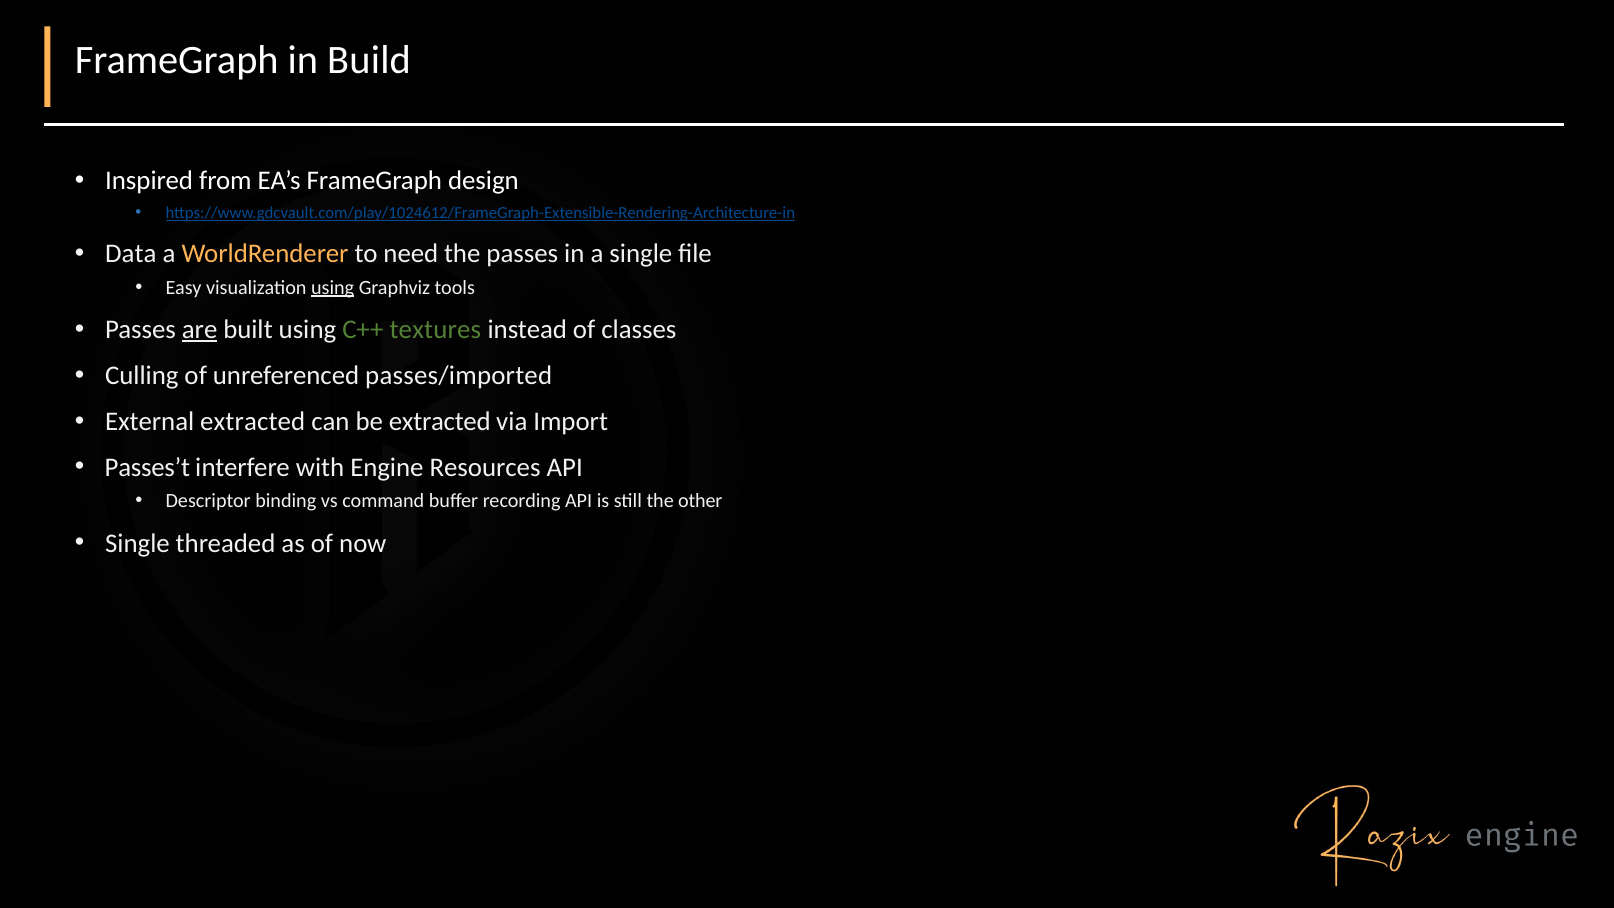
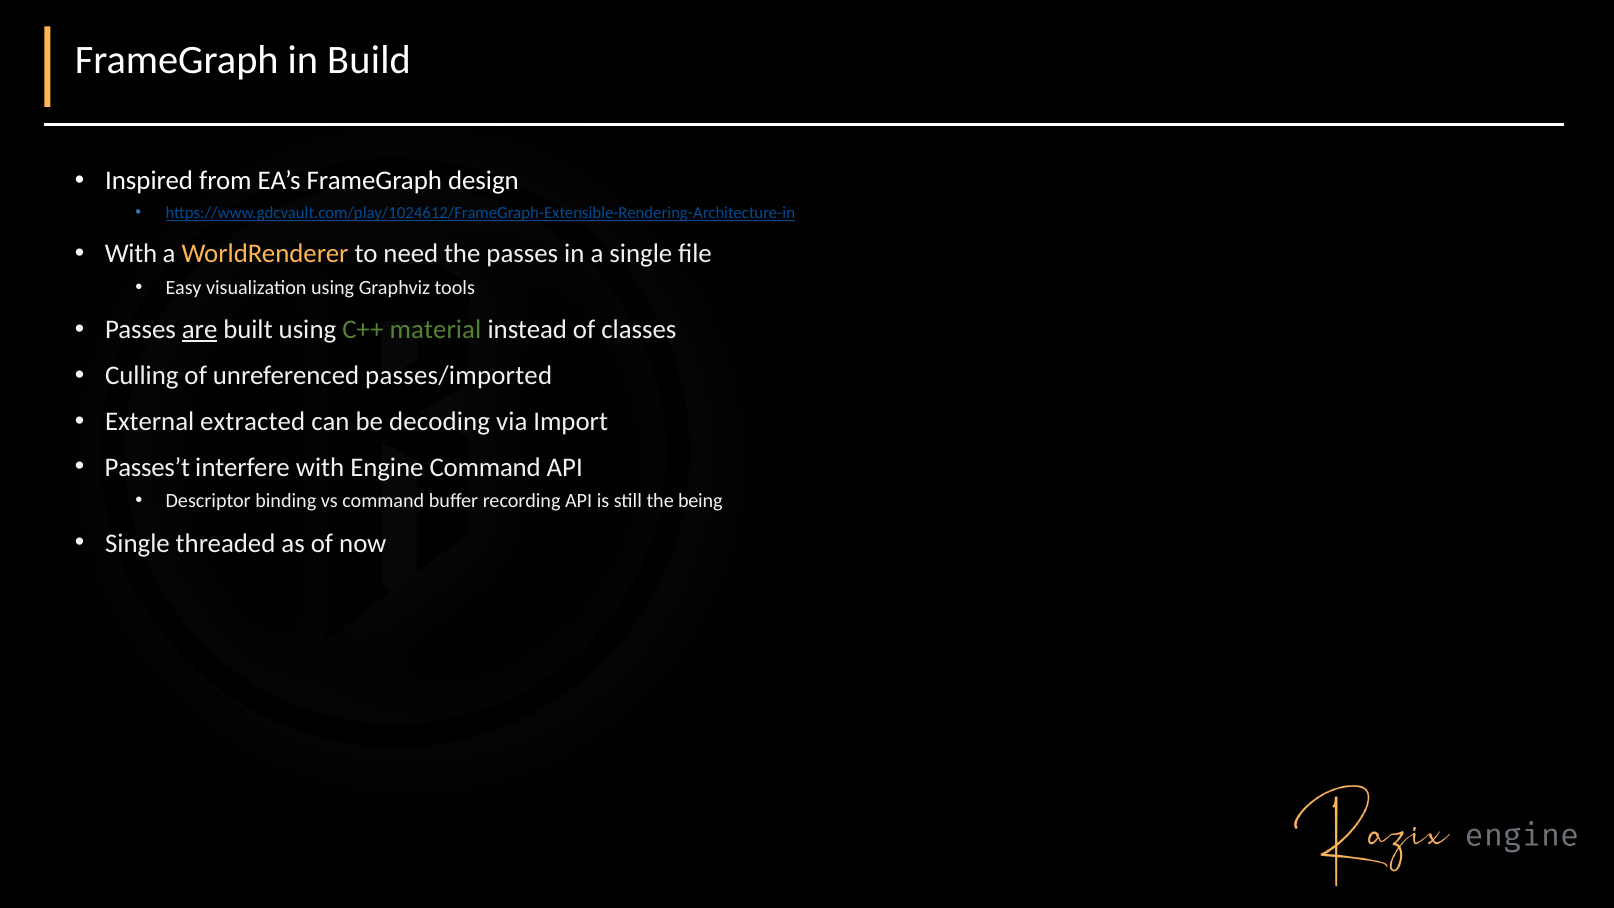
Data: Data -> With (131, 254)
using underline: present -> none (333, 287)
textures: textures -> material (435, 330)
be extracted: extracted -> decoding (440, 421)
Engine Resources: Resources -> Command (485, 467)
other: other -> being (700, 501)
